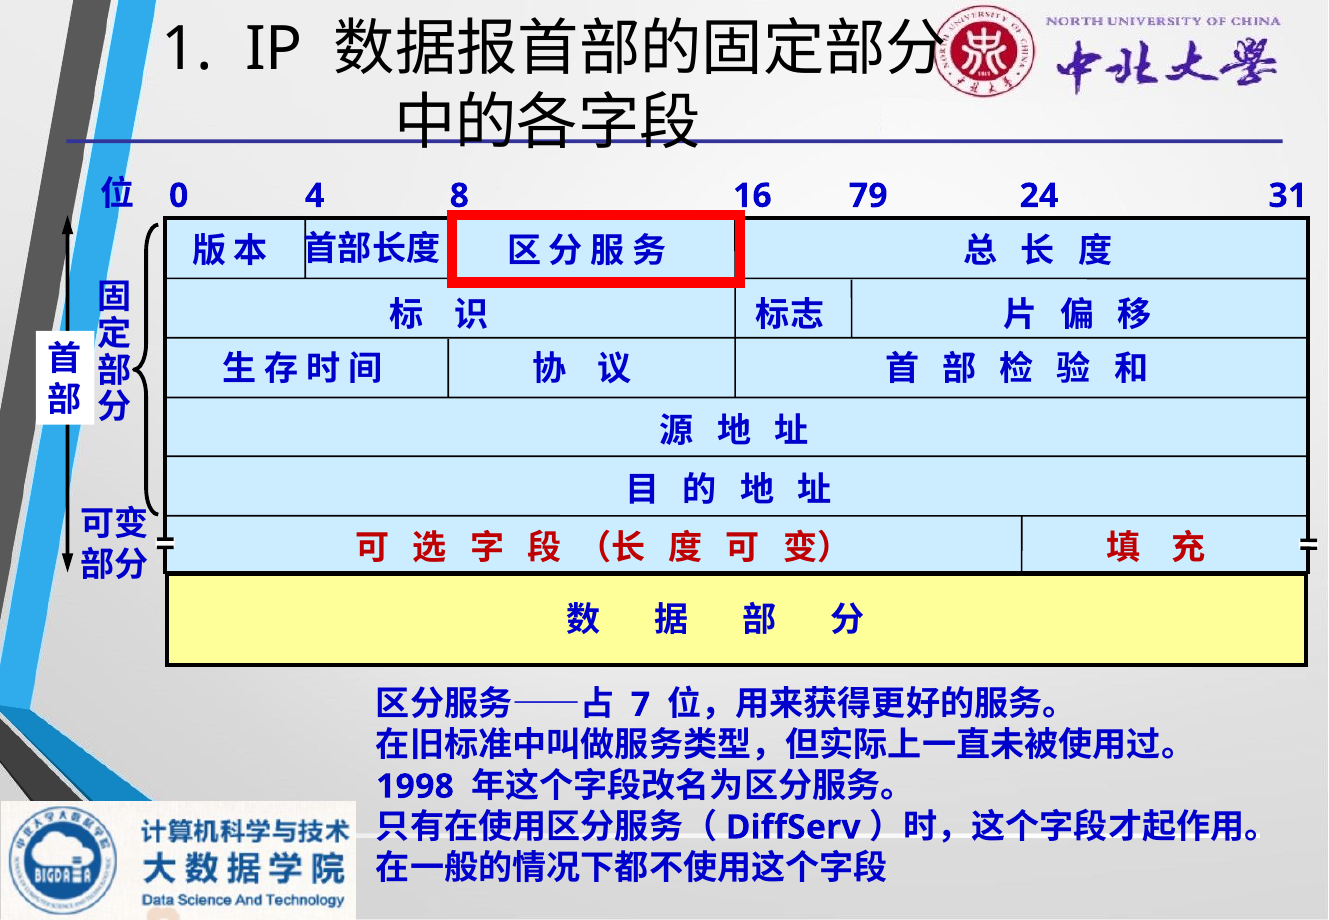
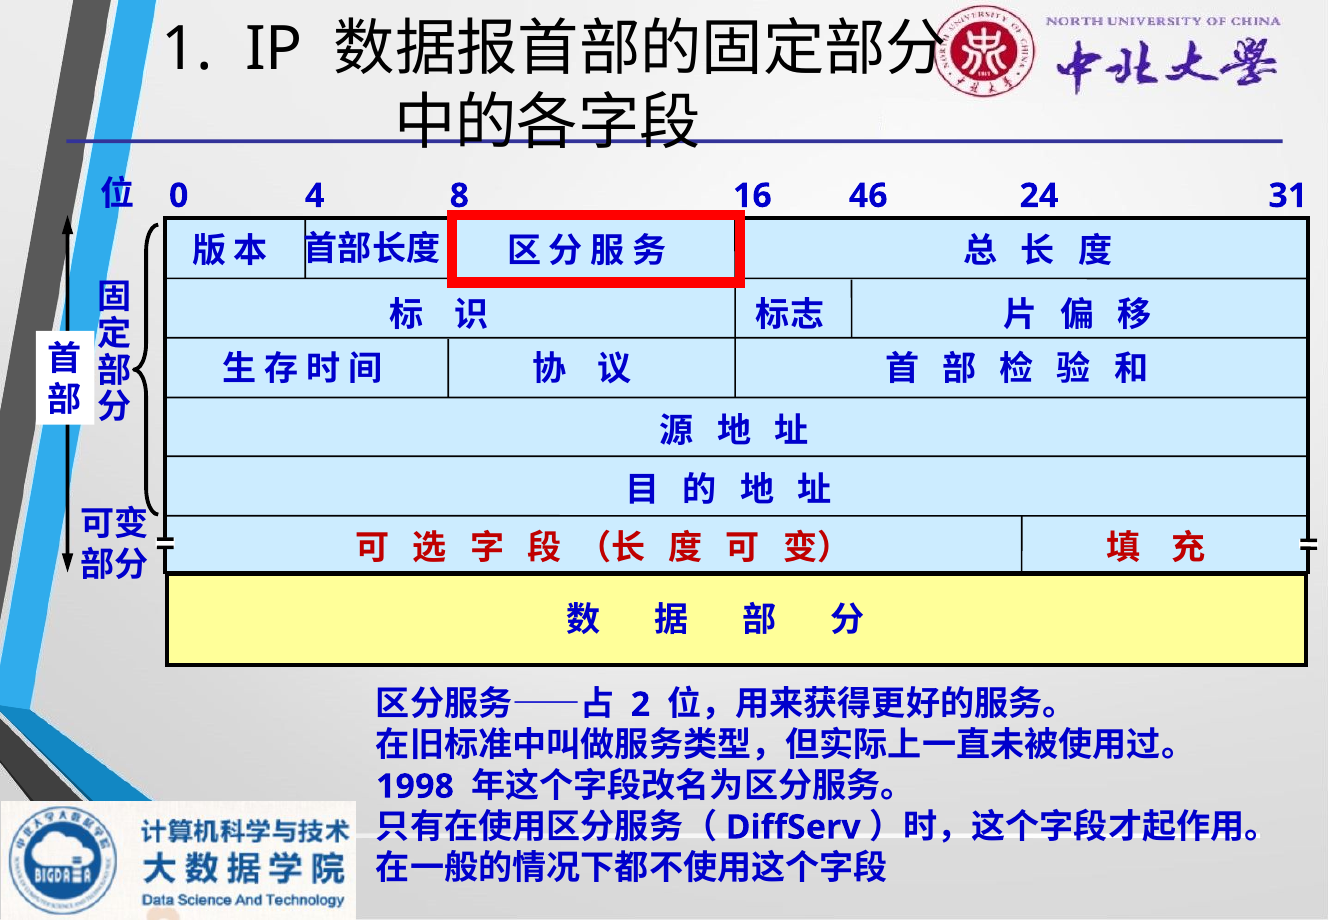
79: 79 -> 46 (868, 196)
7: 7 -> 2 (641, 705)
